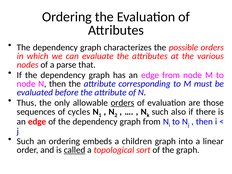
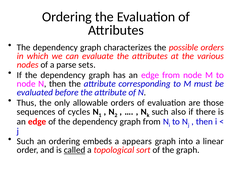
that: that -> sets (87, 65)
orders underline: present -> none (123, 103)
children: children -> appears (137, 141)
